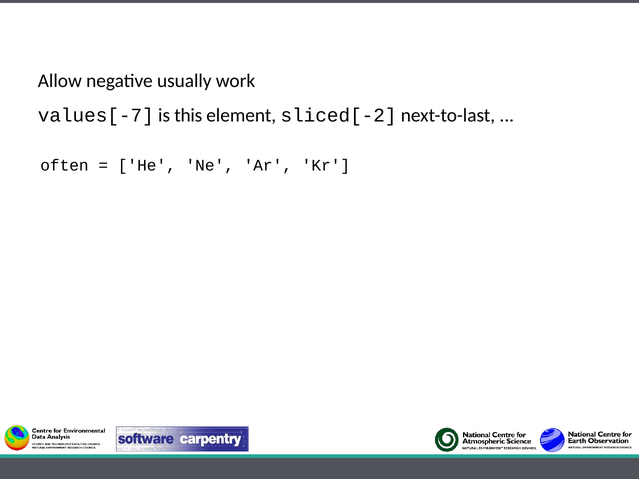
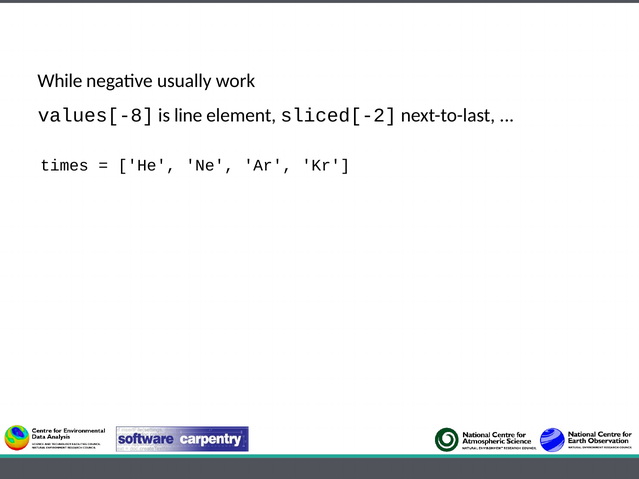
Allow: Allow -> While (60, 81)
values[-7: values[-7 -> values[-8 (96, 115)
this: this -> line (188, 115)
often: often -> times (64, 166)
